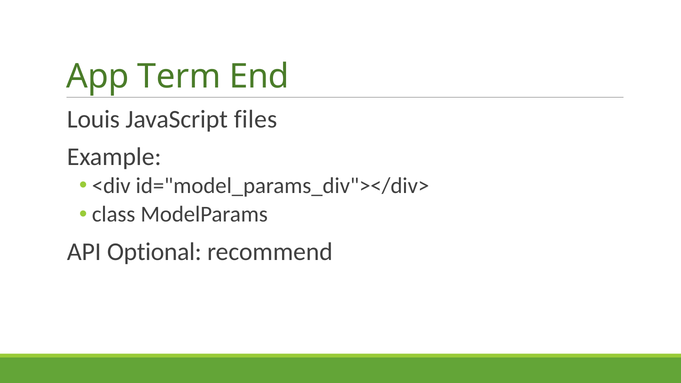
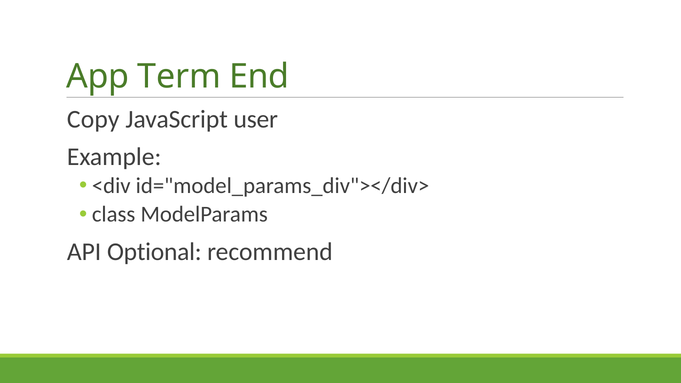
Louis: Louis -> Copy (93, 119)
files: files -> user (256, 119)
